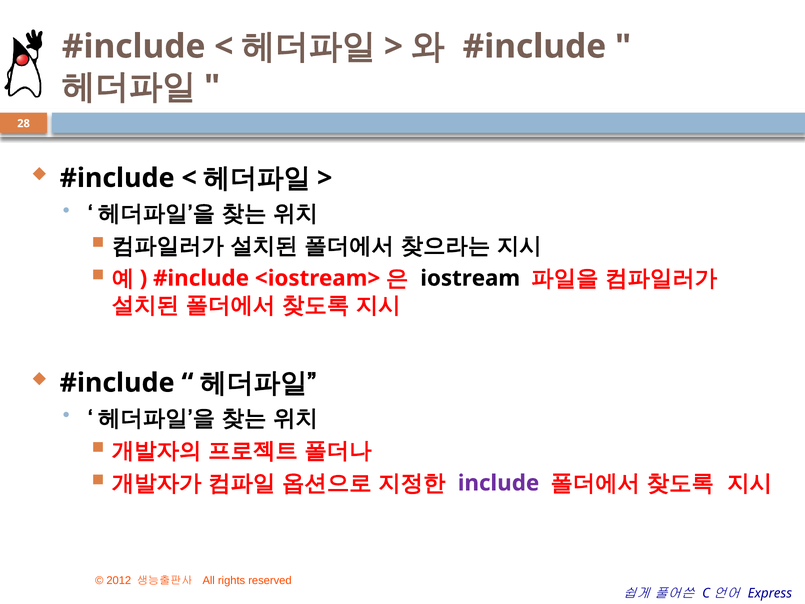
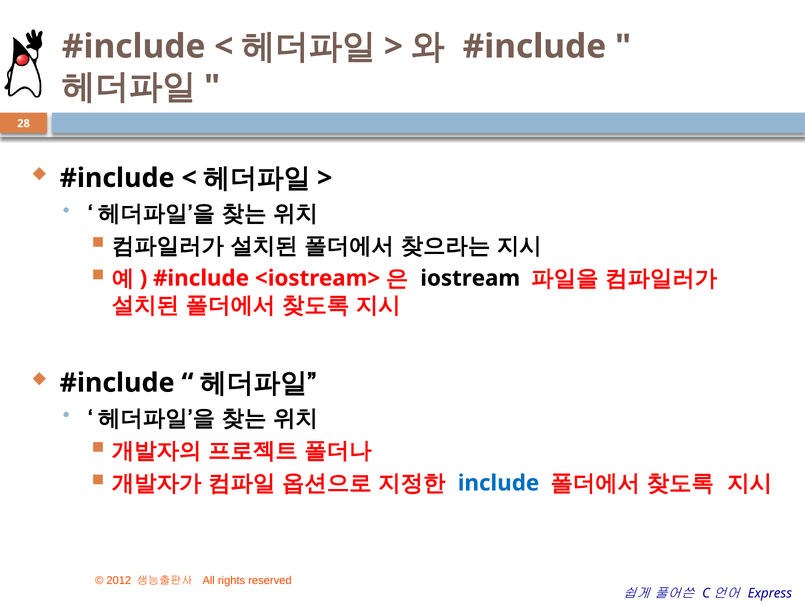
include colour: purple -> blue (499, 483)
